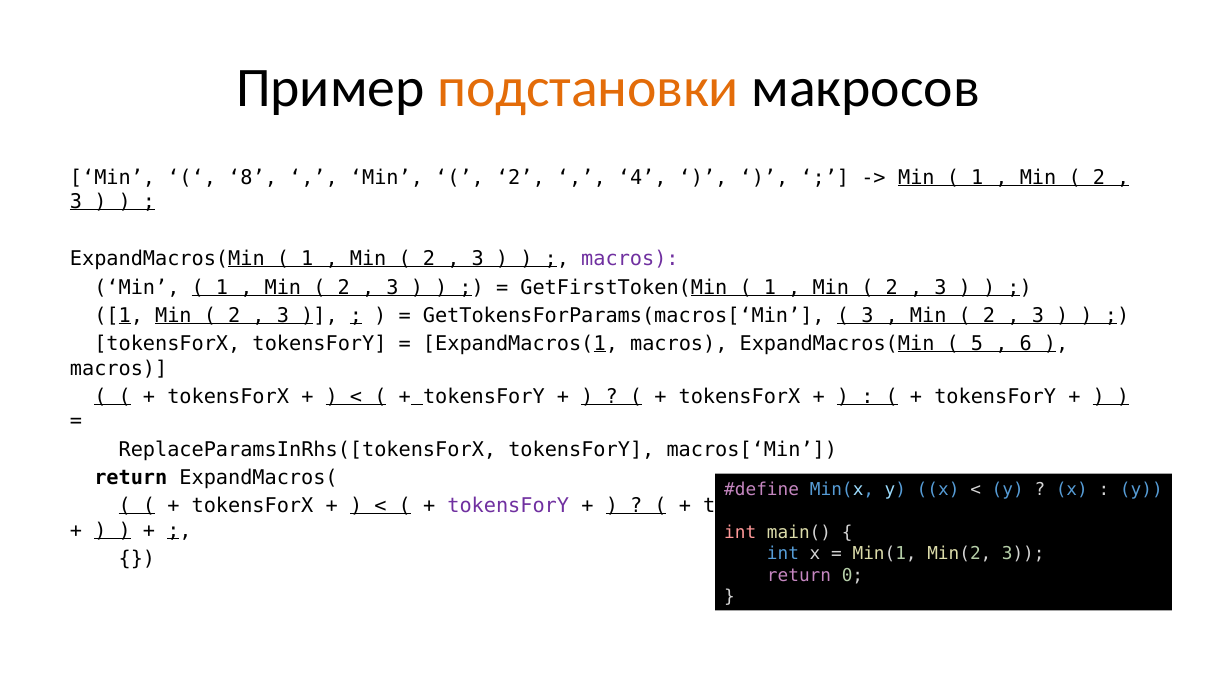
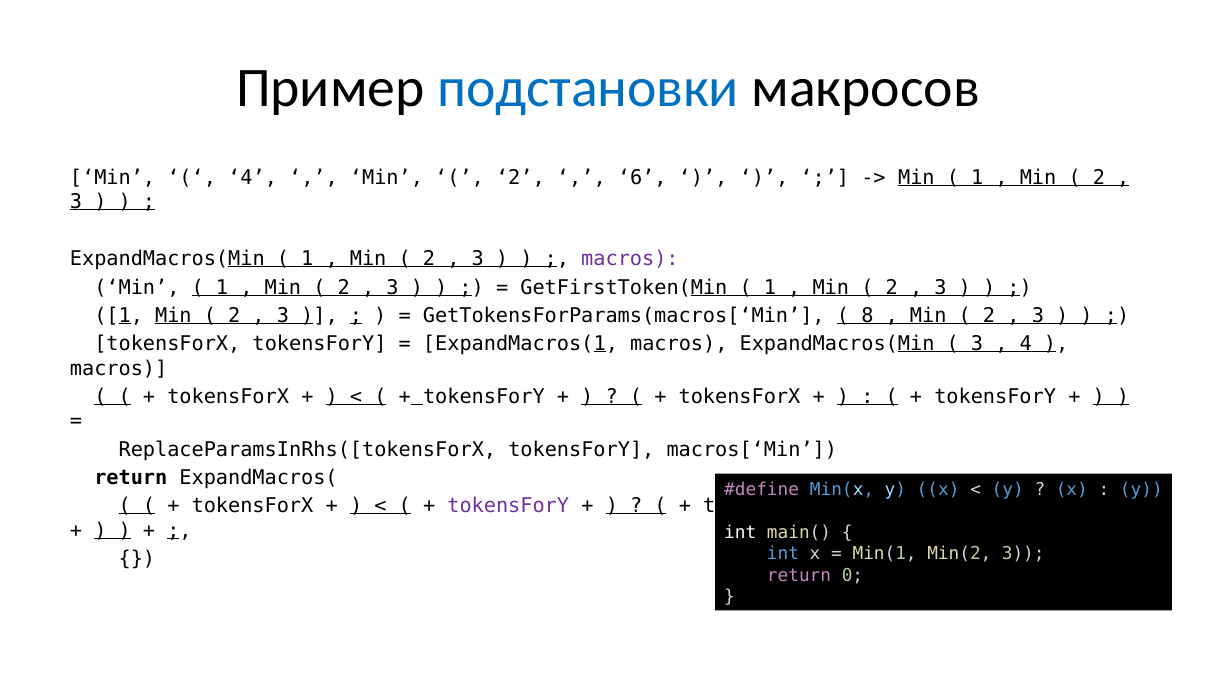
подстановки colour: orange -> blue (588, 88)
8: 8 -> 4 (253, 178)
4: 4 -> 6 (642, 178)
3: 3 -> 8 (867, 316)
5: 5 -> 3 (977, 344)
6: 6 -> 4 (1026, 344)
int colour: pink -> white (740, 532)
